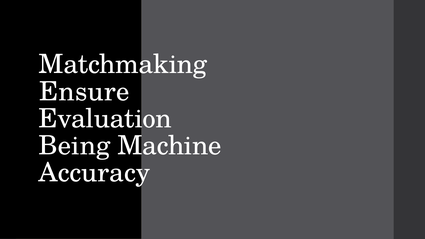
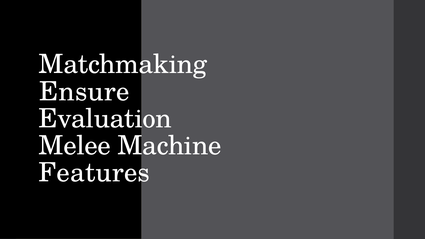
Being: Being -> Melee (75, 146)
Accuracy: Accuracy -> Features (94, 173)
